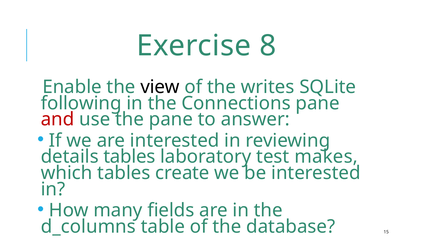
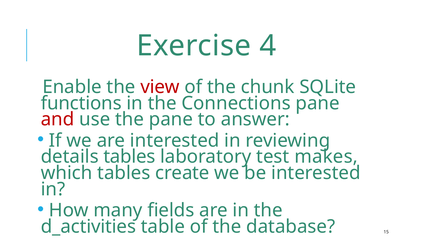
8: 8 -> 4 (268, 46)
view colour: black -> red (160, 87)
writes: writes -> chunk (268, 87)
following: following -> functions (81, 103)
d_columns: d_columns -> d_activities (88, 226)
